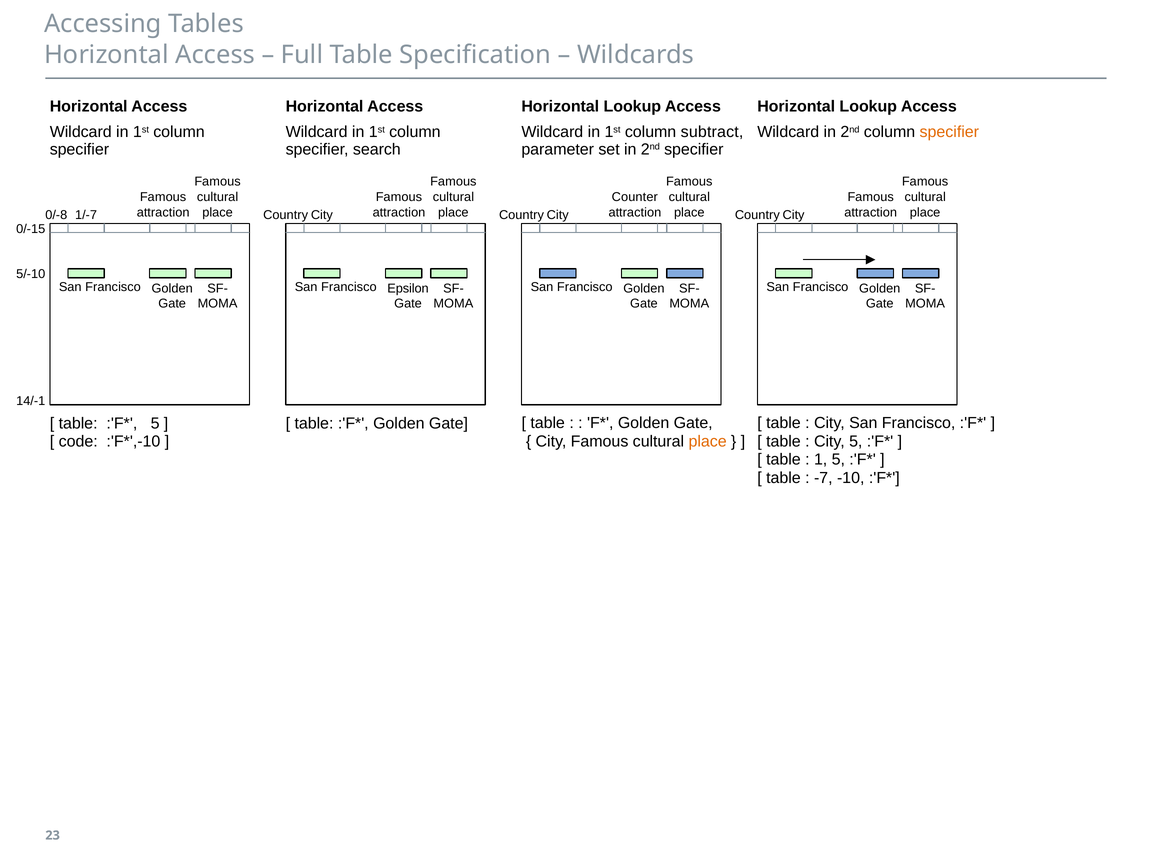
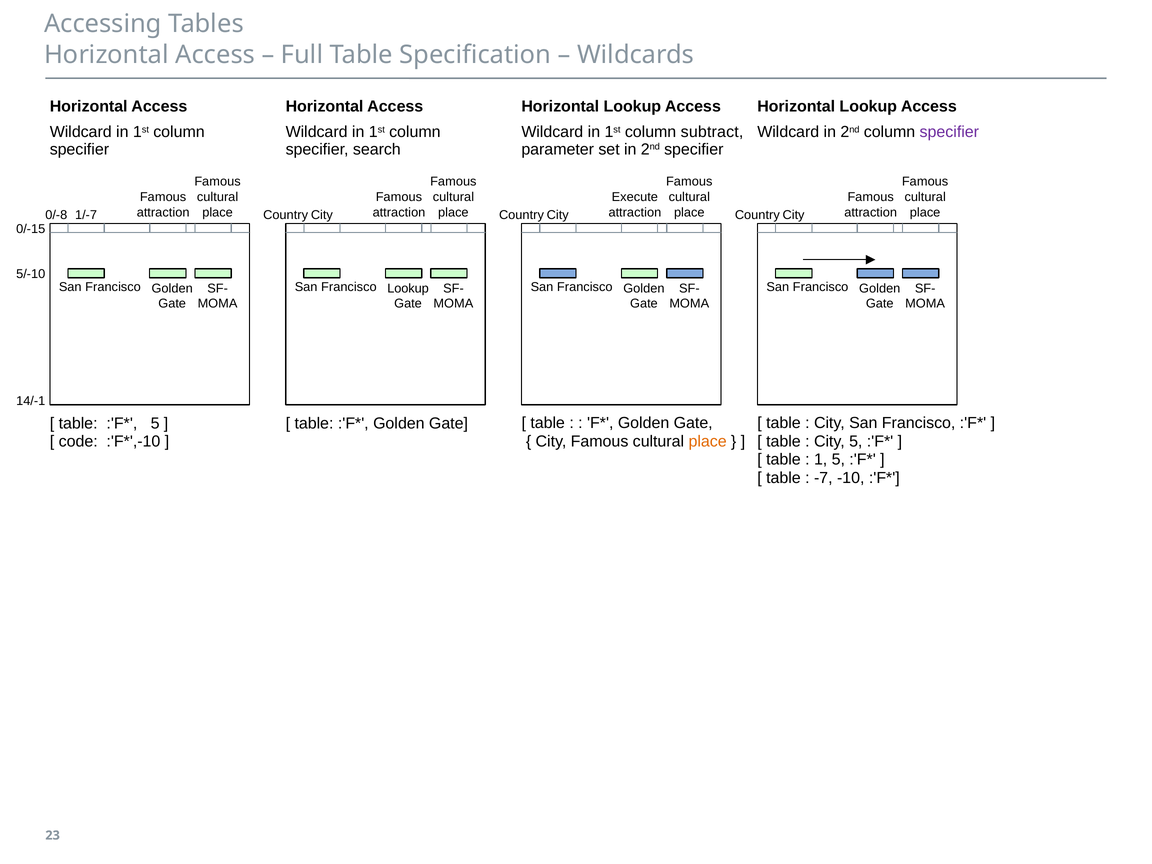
specifier colour: orange -> purple (949, 132)
Counter: Counter -> Execute (635, 197)
Francisco Epsilon: Epsilon -> Lookup (408, 289)
